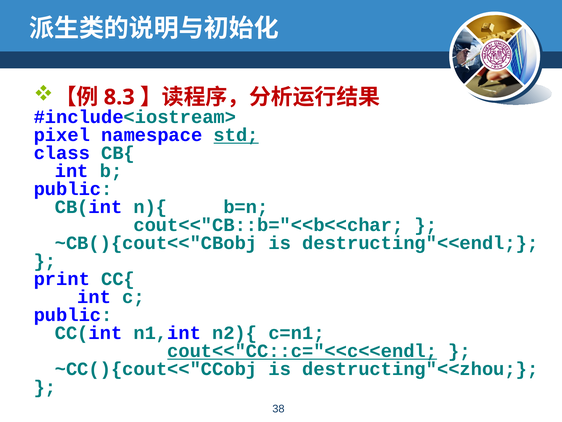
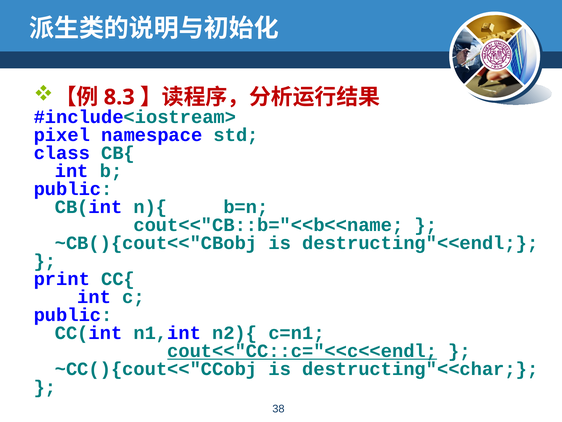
std underline: present -> none (236, 135)
cout<<"CB::b="<<b<<char: cout<<"CB::b="<<b<<char -> cout<<"CB::b="<<b<<name (268, 225)
destructing"<<zhou: destructing"<<zhou -> destructing"<<char (420, 369)
